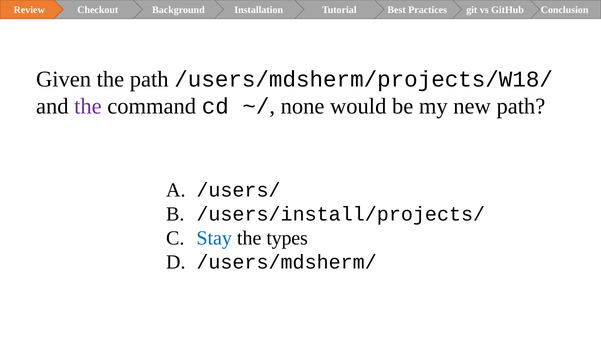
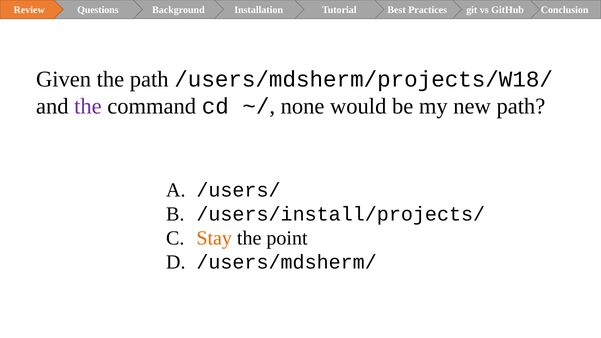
Checkout: Checkout -> Questions (98, 10)
Stay colour: blue -> orange (214, 238)
types: types -> point (287, 238)
